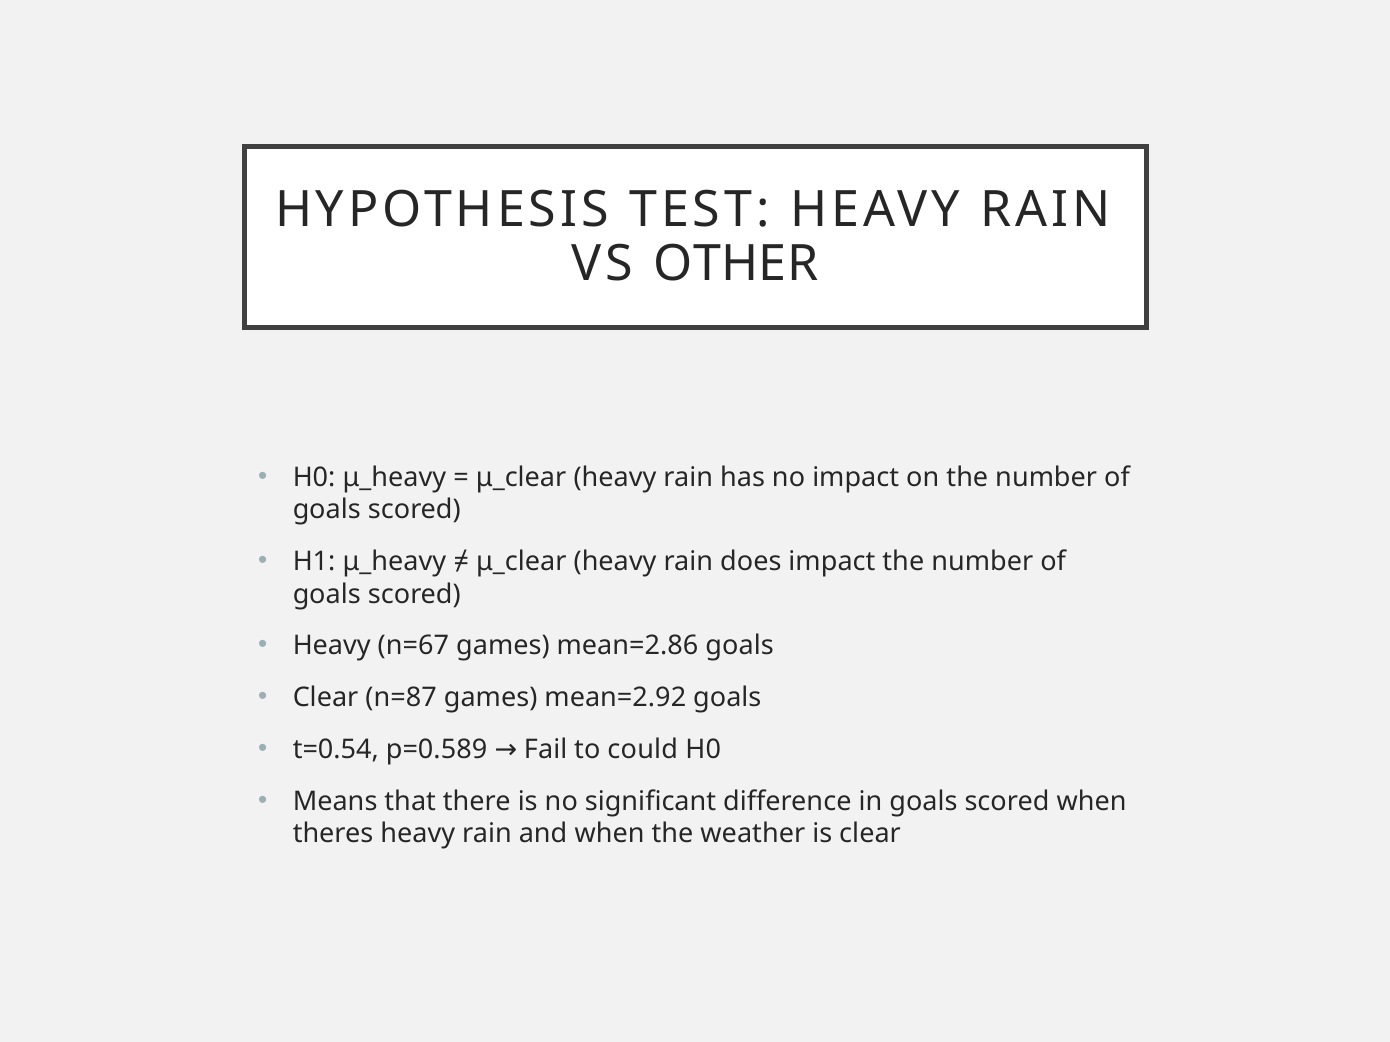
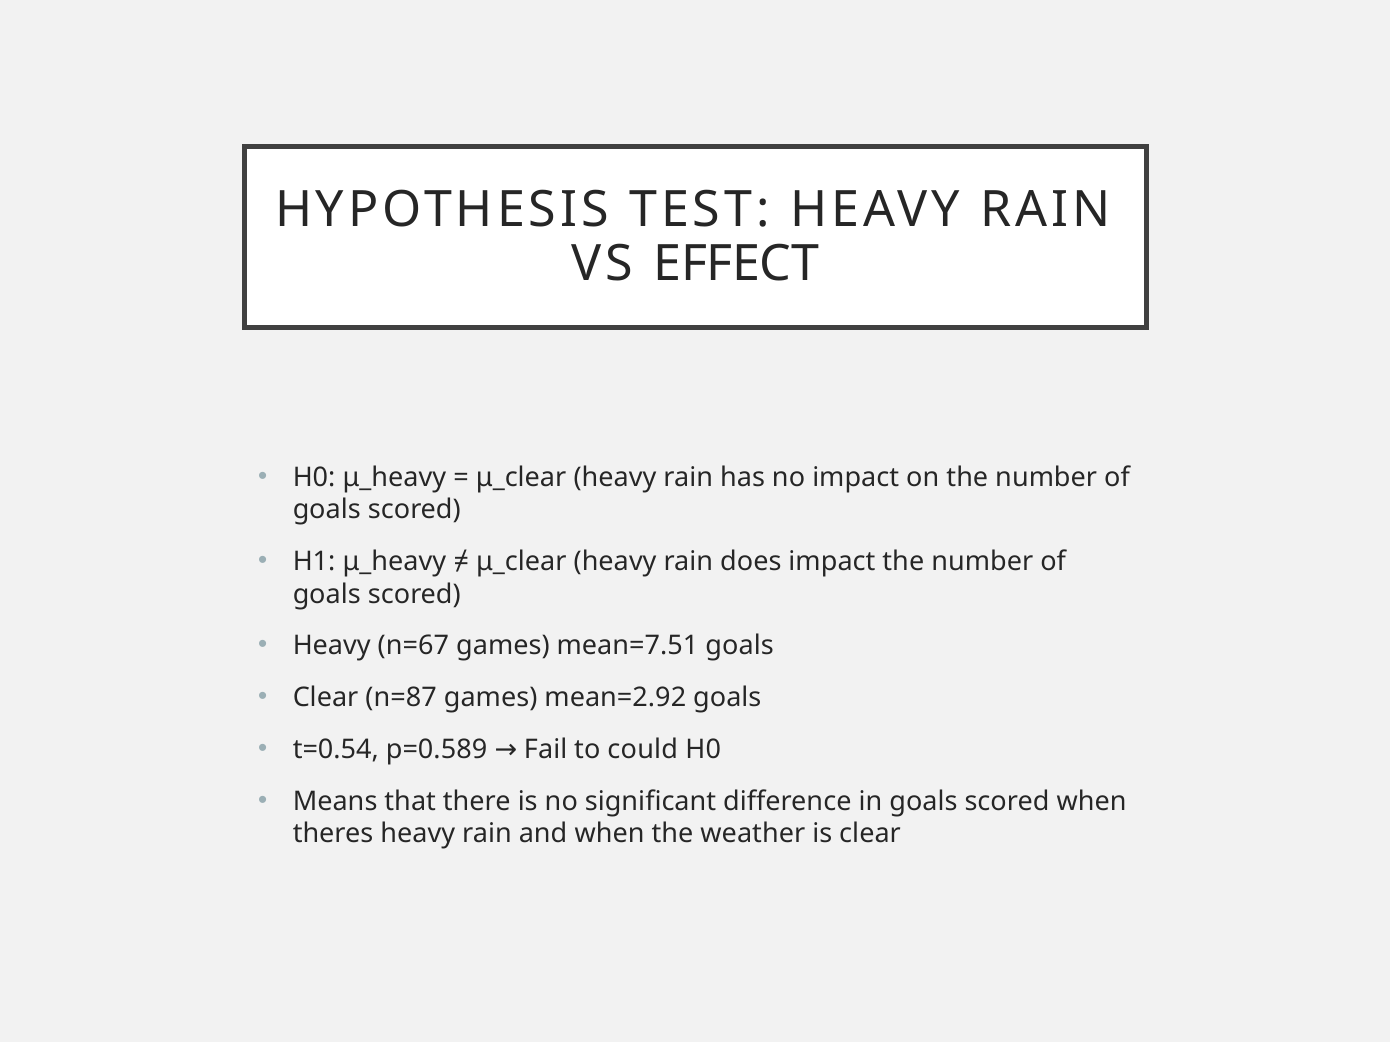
OTHER: OTHER -> EFFECT (736, 264)
mean=2.86: mean=2.86 -> mean=7.51 (628, 646)
